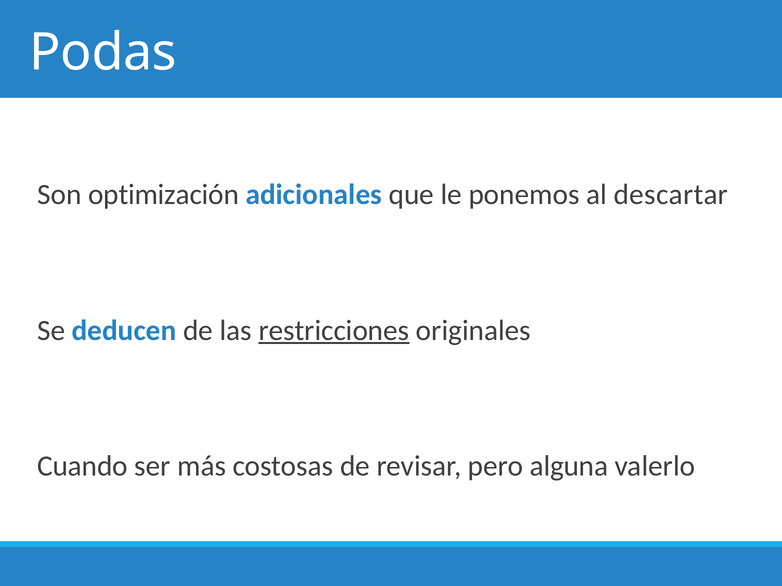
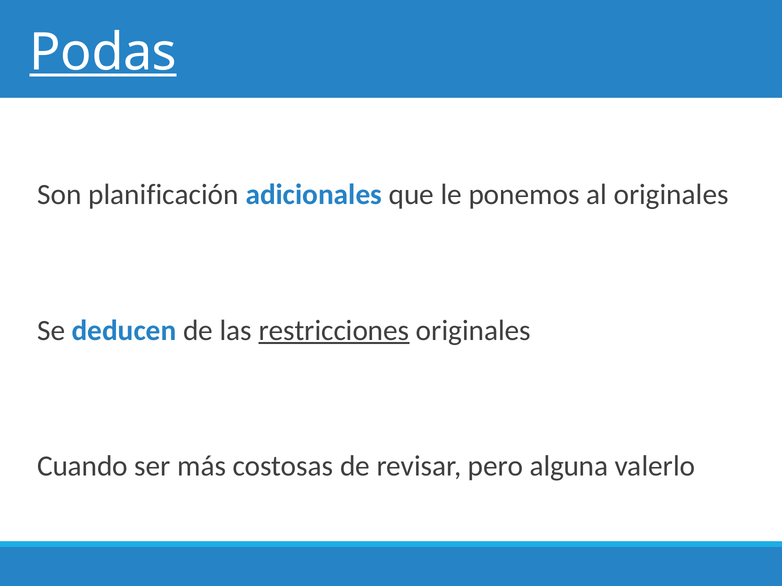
Podas underline: none -> present (103, 53)
optimización: optimización -> planificación (163, 195)
al descartar: descartar -> originales (671, 195)
